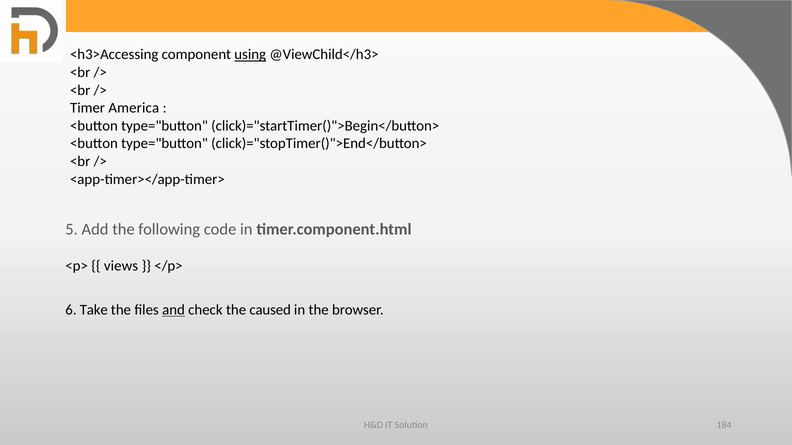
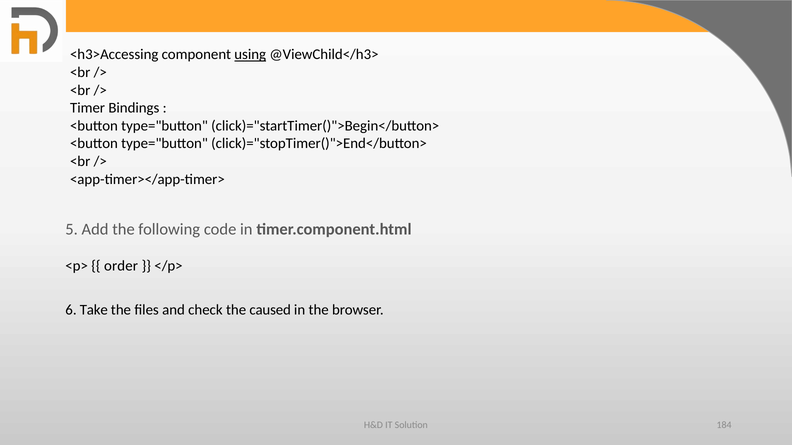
America: America -> Bindings (134, 108)
views: views -> order (121, 266)
and underline: present -> none (174, 310)
